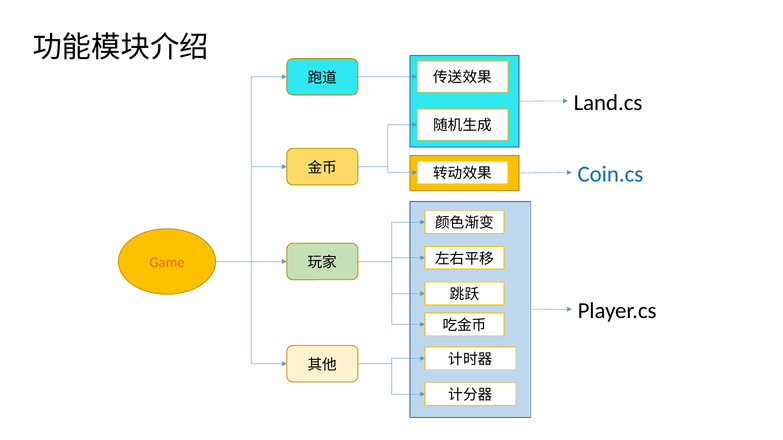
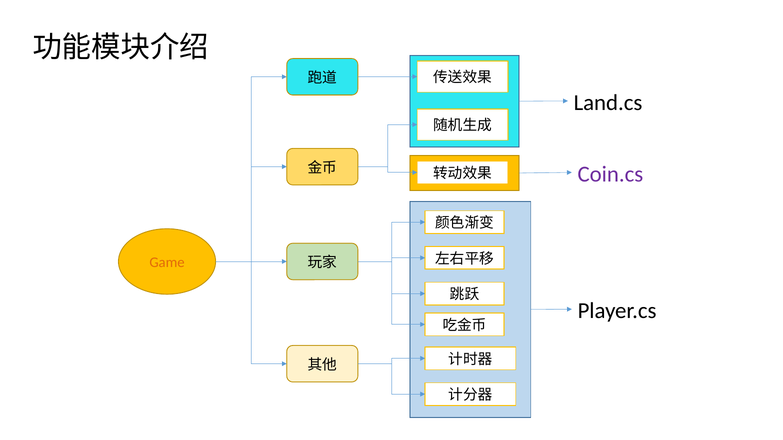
Coin.cs colour: blue -> purple (610, 174)
